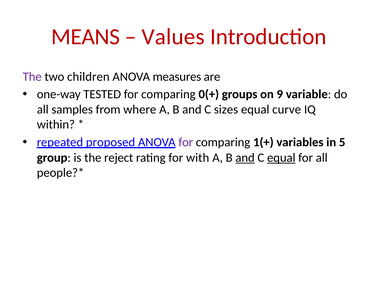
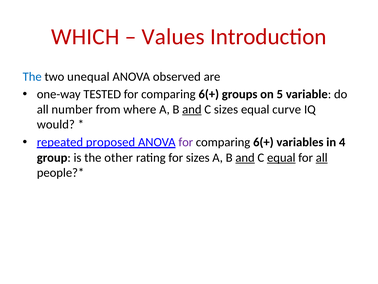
MEANS: MEANS -> WHICH (85, 37)
The colour: purple -> blue (32, 76)
children: children -> unequal (88, 76)
measures: measures -> observed (177, 76)
0(+: 0(+ -> 6(+ (209, 94)
9: 9 -> 5 (280, 94)
samples: samples -> number (72, 109)
and underline: none -> present (192, 109)
within: within -> would (56, 124)
1(+: 1(+ -> 6(+ (263, 142)
5: 5 -> 4 (342, 142)
reject: reject -> other (119, 157)
for with: with -> sizes (198, 157)
all underline: none -> present (322, 157)
